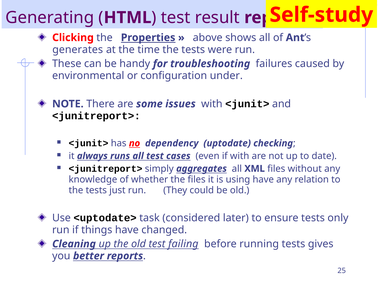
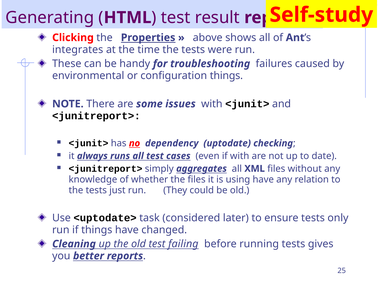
generates: generates -> integrates (78, 50)
configuration under: under -> things (226, 76)
